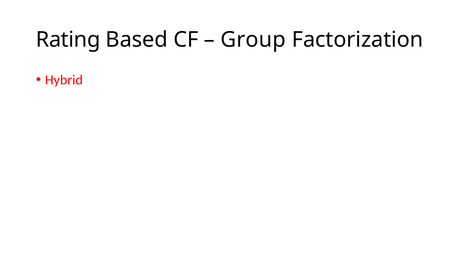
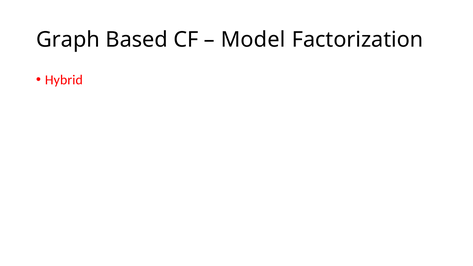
Rating: Rating -> Graph (68, 40)
Group: Group -> Model (253, 40)
